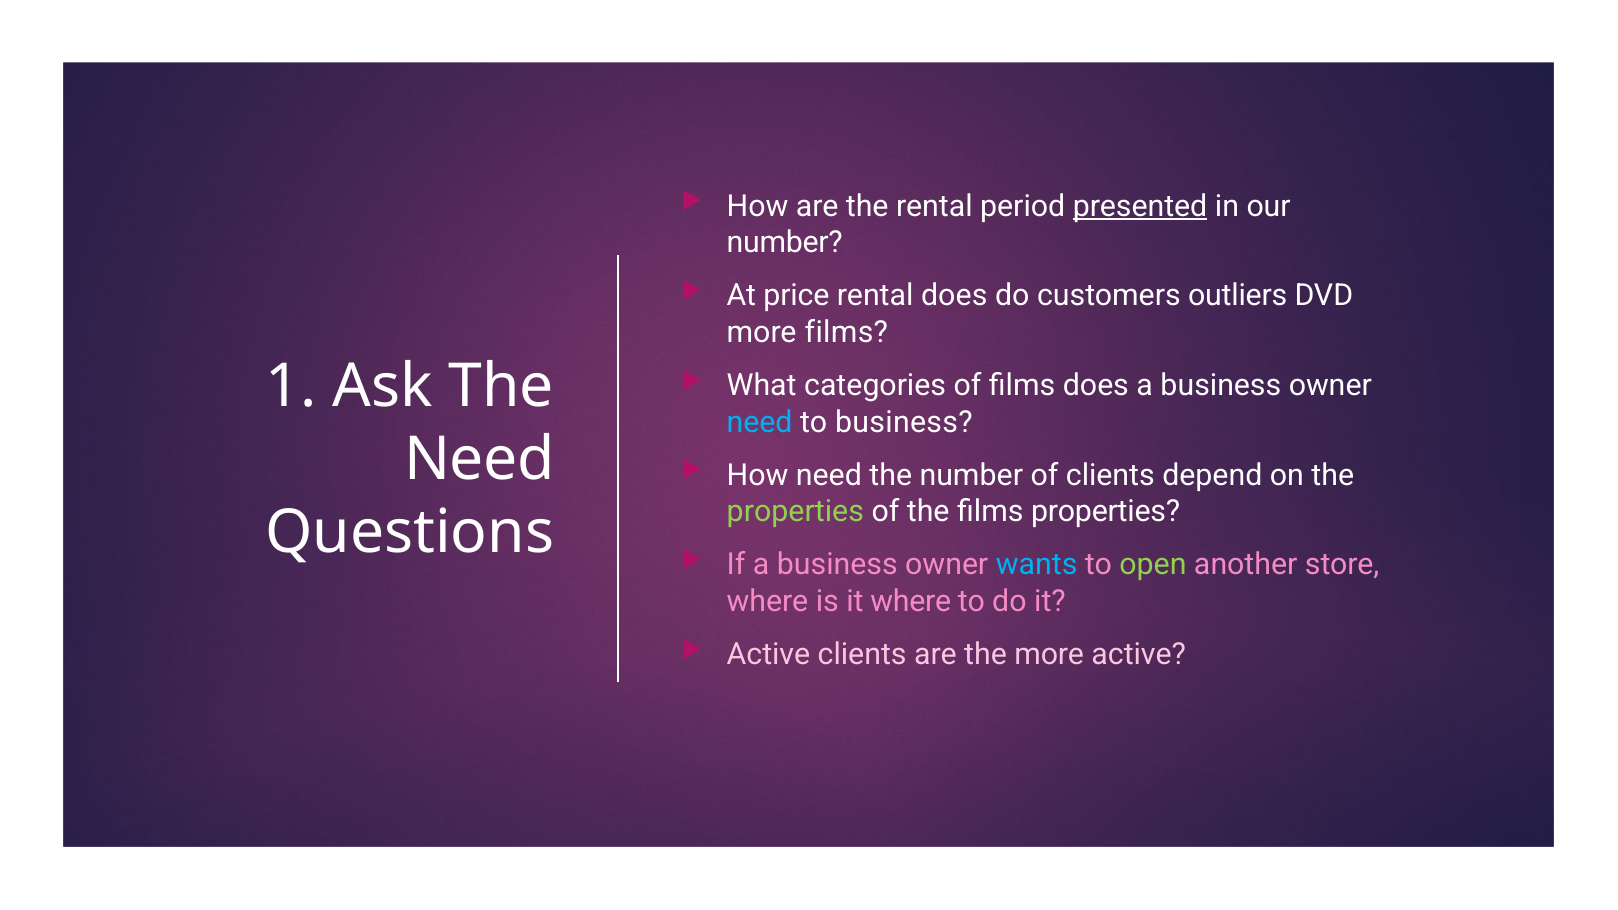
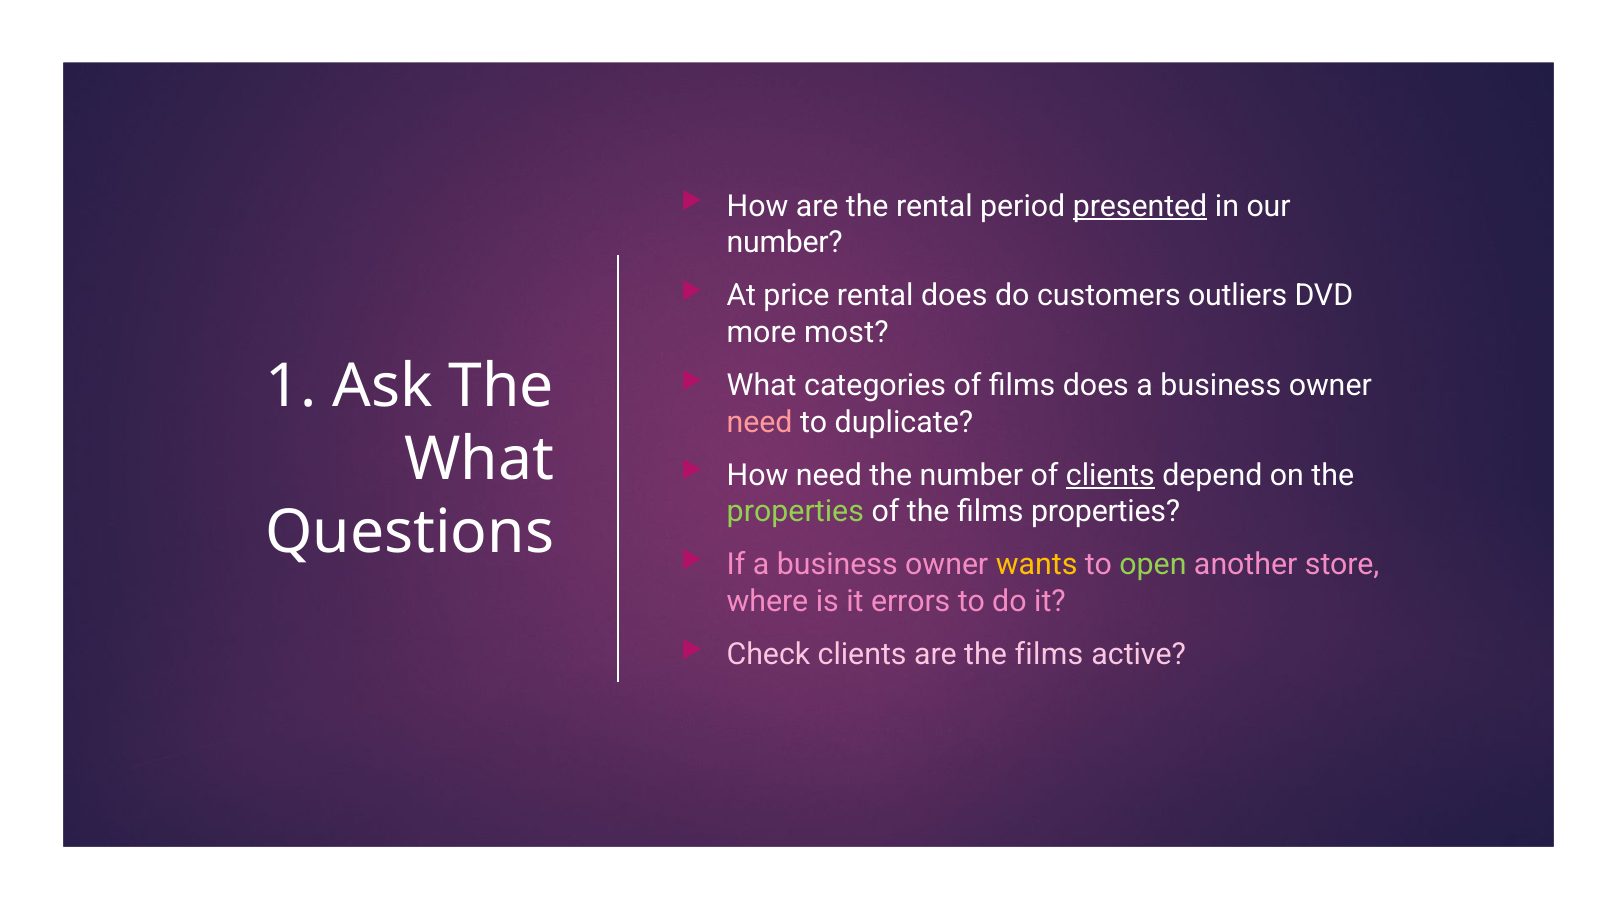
more films: films -> most (846, 332)
need colour: light blue -> pink (760, 422)
to business: business -> duplicate (904, 422)
Need: Need -> What (479, 459)
clients underline: none -> present (1110, 475)
wants colour: light blue -> yellow (1037, 565)
it where: where -> errors (911, 601)
Active: Active -> Check (768, 655)
are the more: more -> films (1049, 655)
